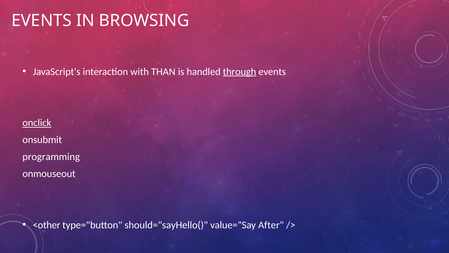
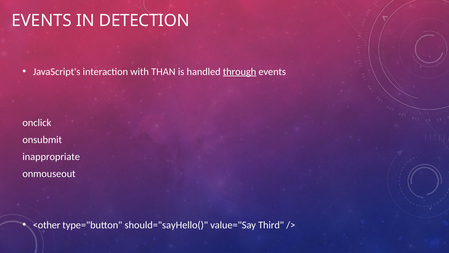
BROWSING: BROWSING -> DETECTION (144, 21)
onclick underline: present -> none (37, 123)
programming: programming -> inappropriate (51, 157)
After: After -> Third (271, 225)
